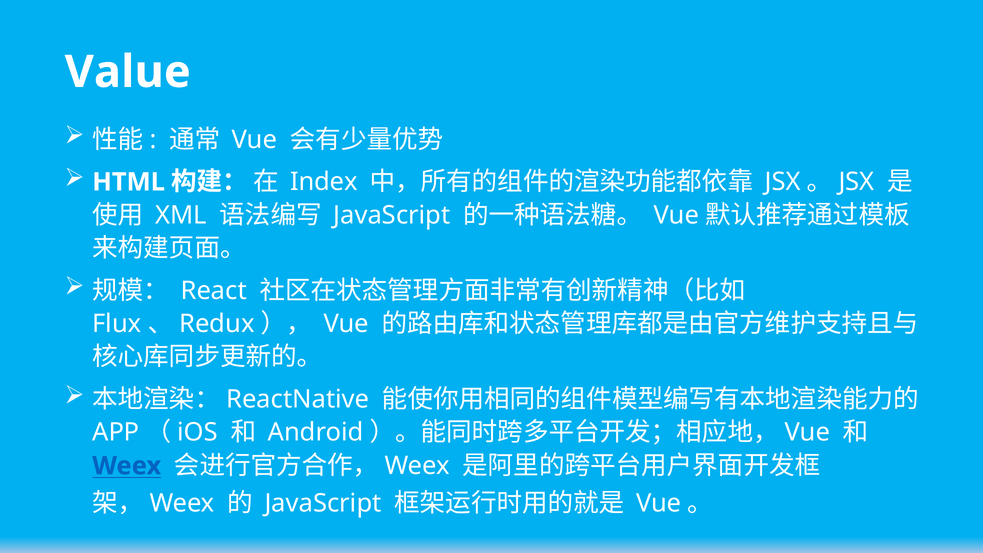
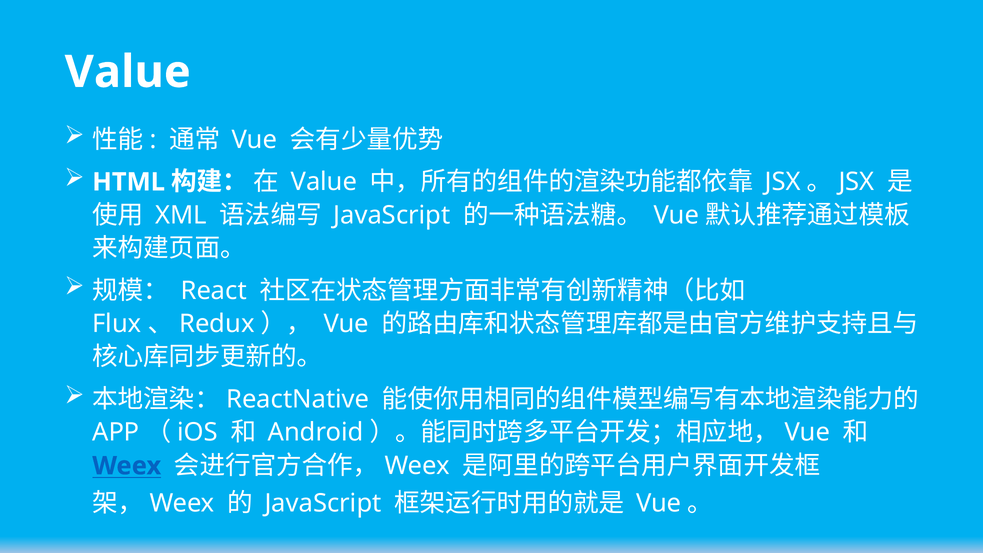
Index: Index -> Value (324, 182)
